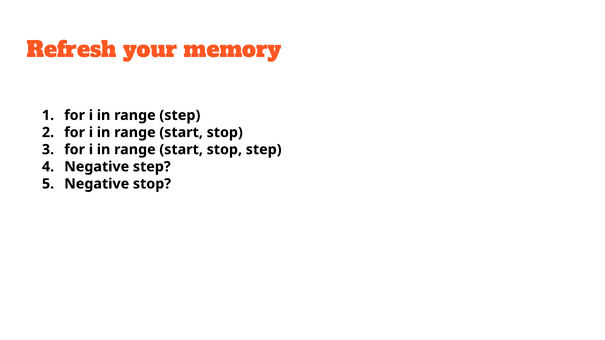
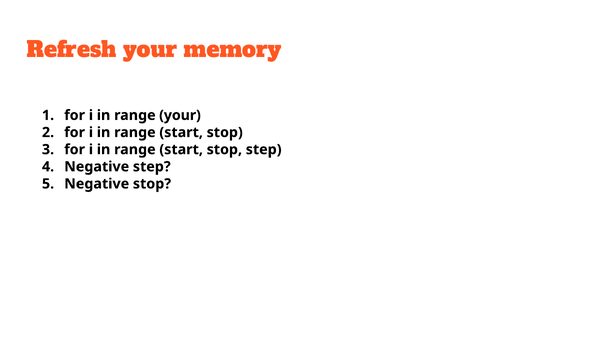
range step: step -> your (180, 115)
